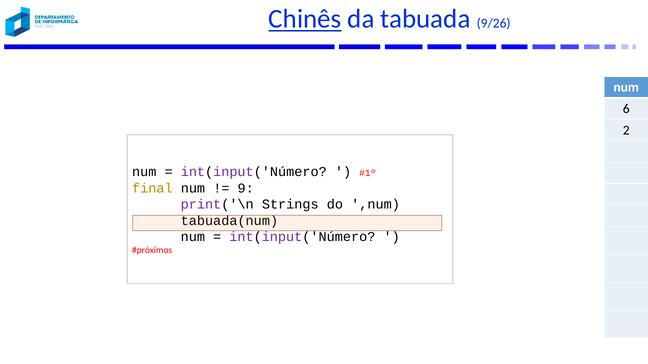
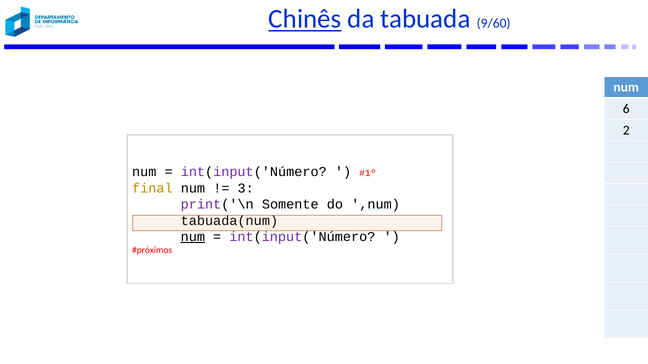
9/26: 9/26 -> 9/60 (494, 23)
9: 9 -> 3 (246, 188)
Strings: Strings -> Somente (290, 205)
num underline: none -> present (193, 237)
